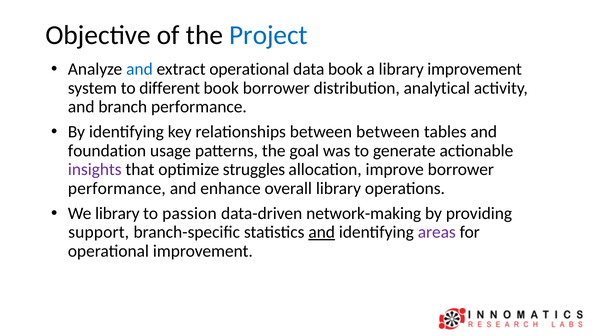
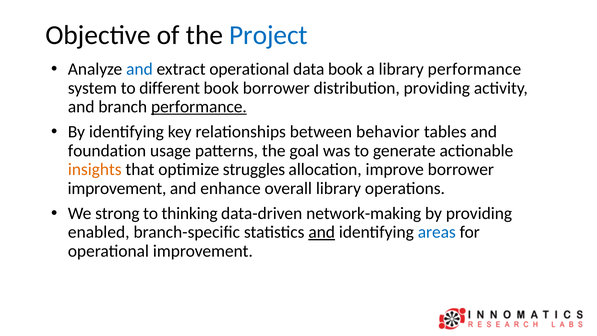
library improvement: improvement -> performance (474, 69)
distribution analytical: analytical -> providing (437, 88)
performance underline: none -> present (199, 107)
between between: between -> behavior (388, 132)
insights colour: purple -> orange (95, 169)
performance: performance -> improvement (117, 188)
We library: library -> strong (117, 213)
passion: passion -> thinking (190, 213)
support: support -> enabled (99, 232)
areas colour: purple -> blue (437, 232)
